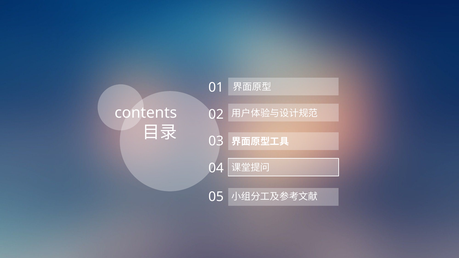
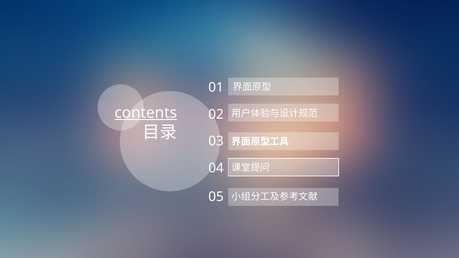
contents underline: none -> present (146, 113)
